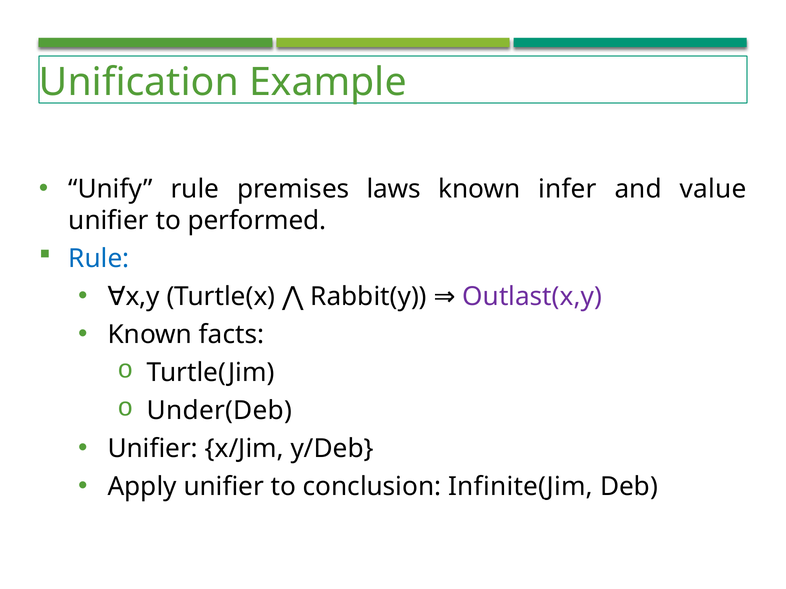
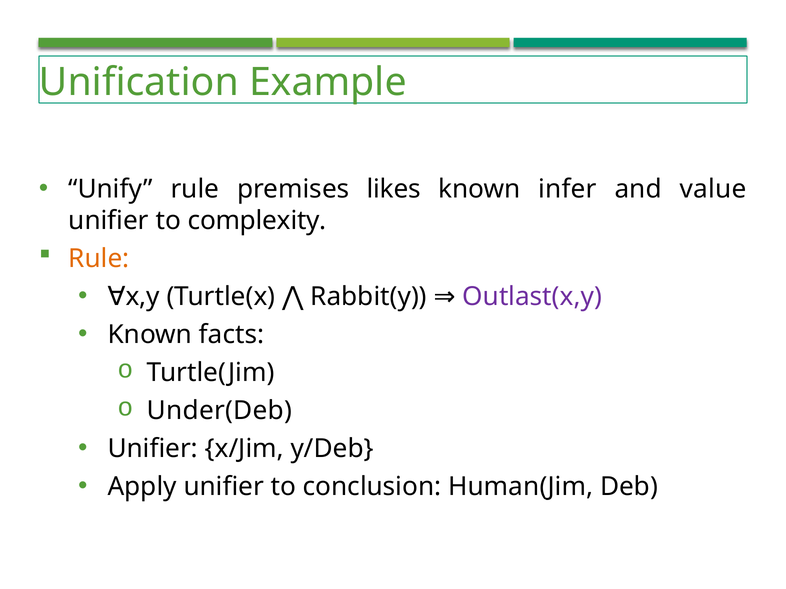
laws: laws -> likes (394, 189)
performed: performed -> complexity (257, 221)
Rule colour: blue -> orange (99, 259)
Infinite(Jim: Infinite(Jim -> Human(Jim (521, 487)
